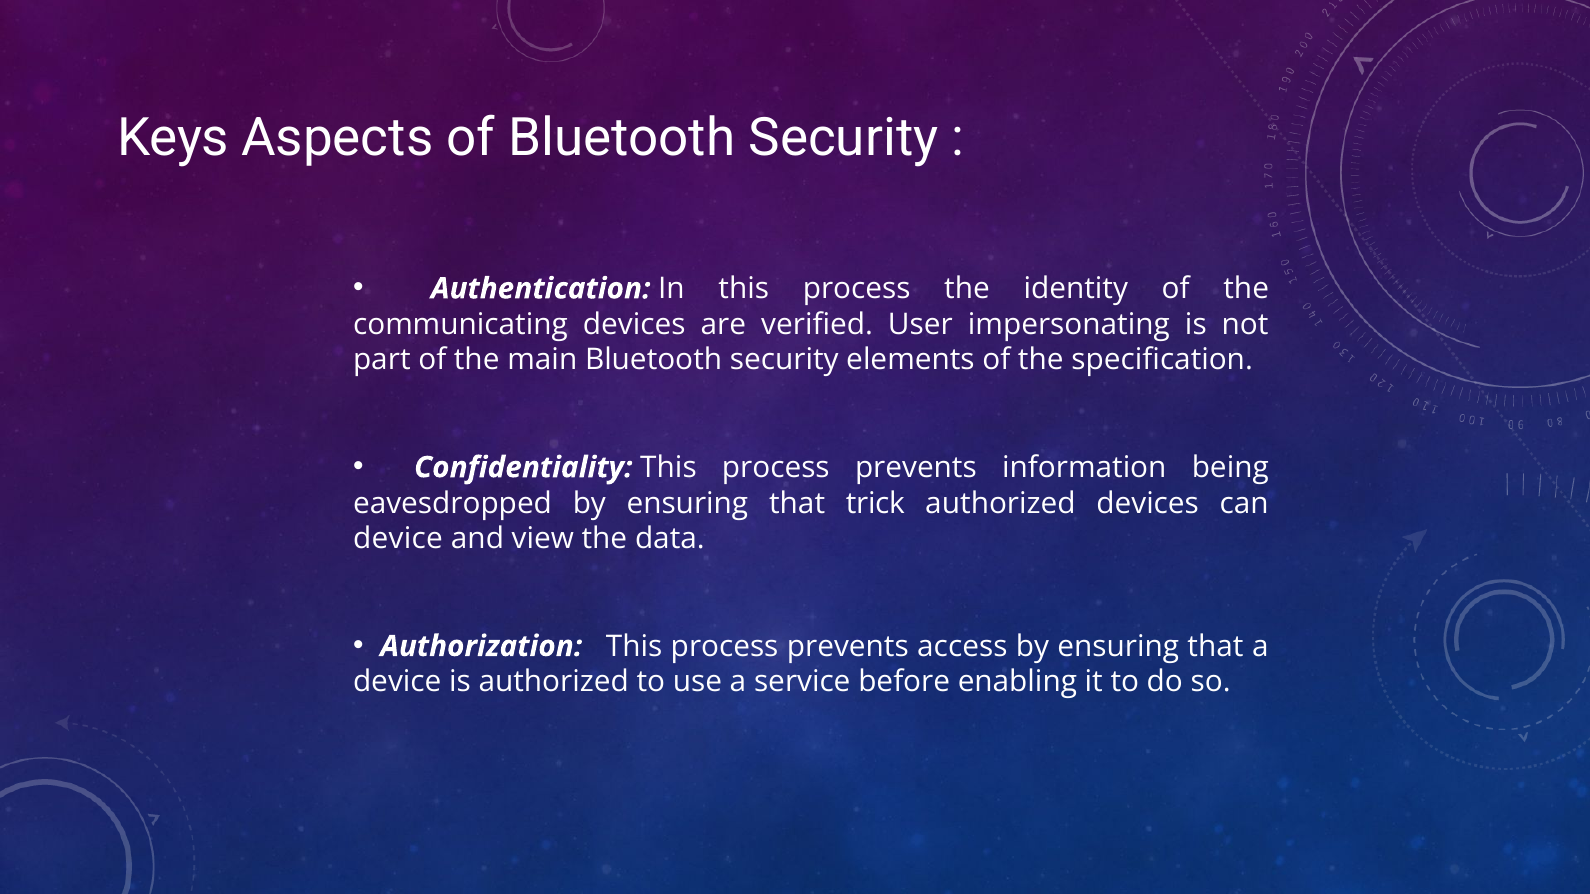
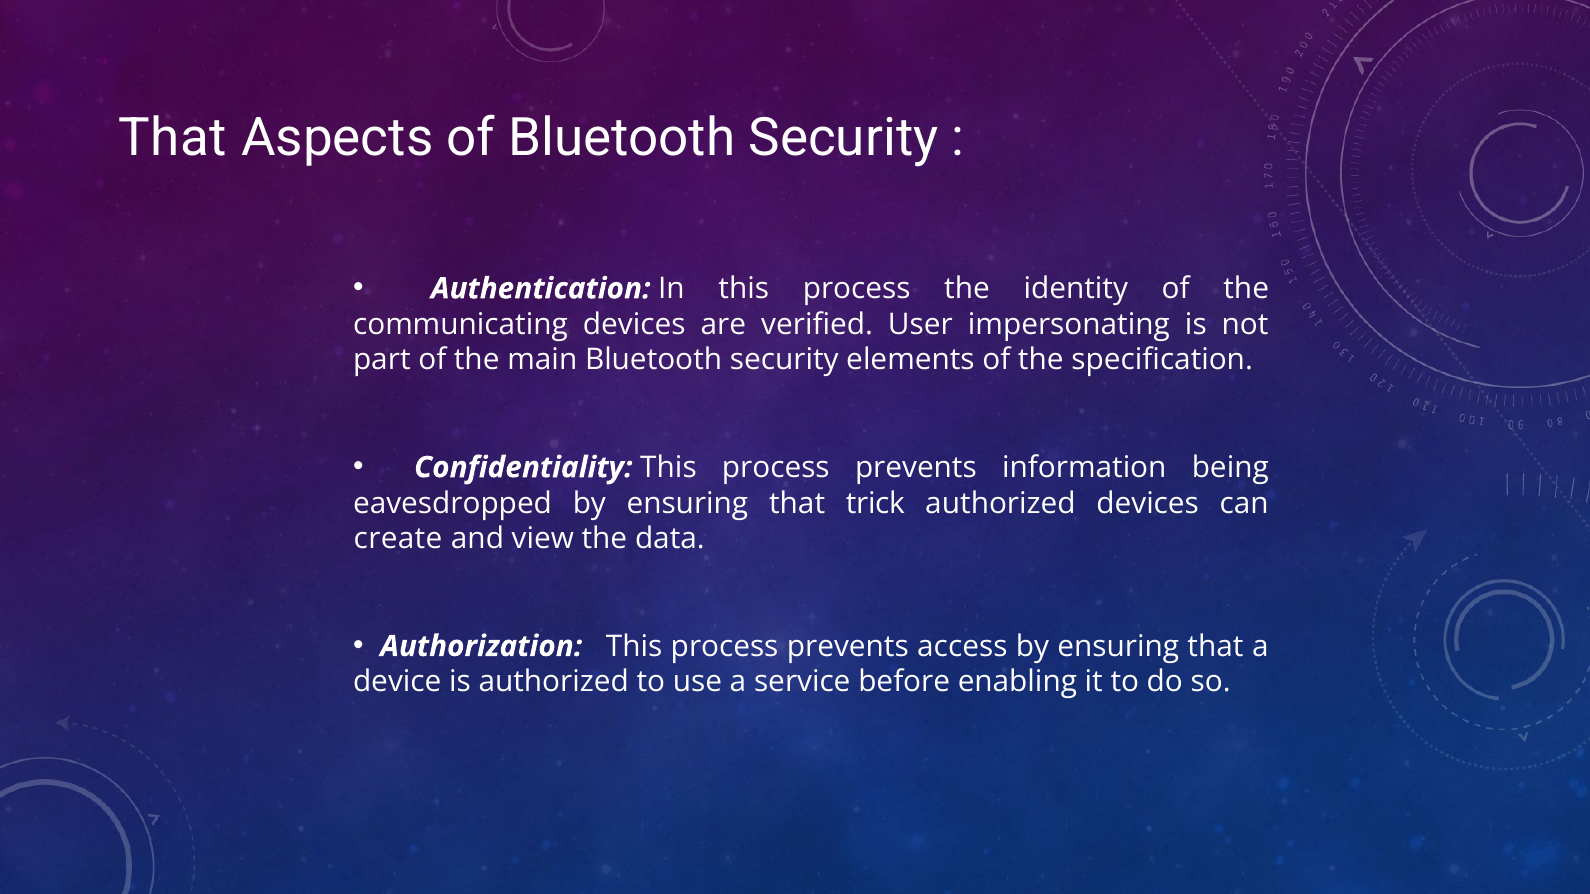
Keys: Keys -> That (173, 138)
device: device -> create (398, 539)
